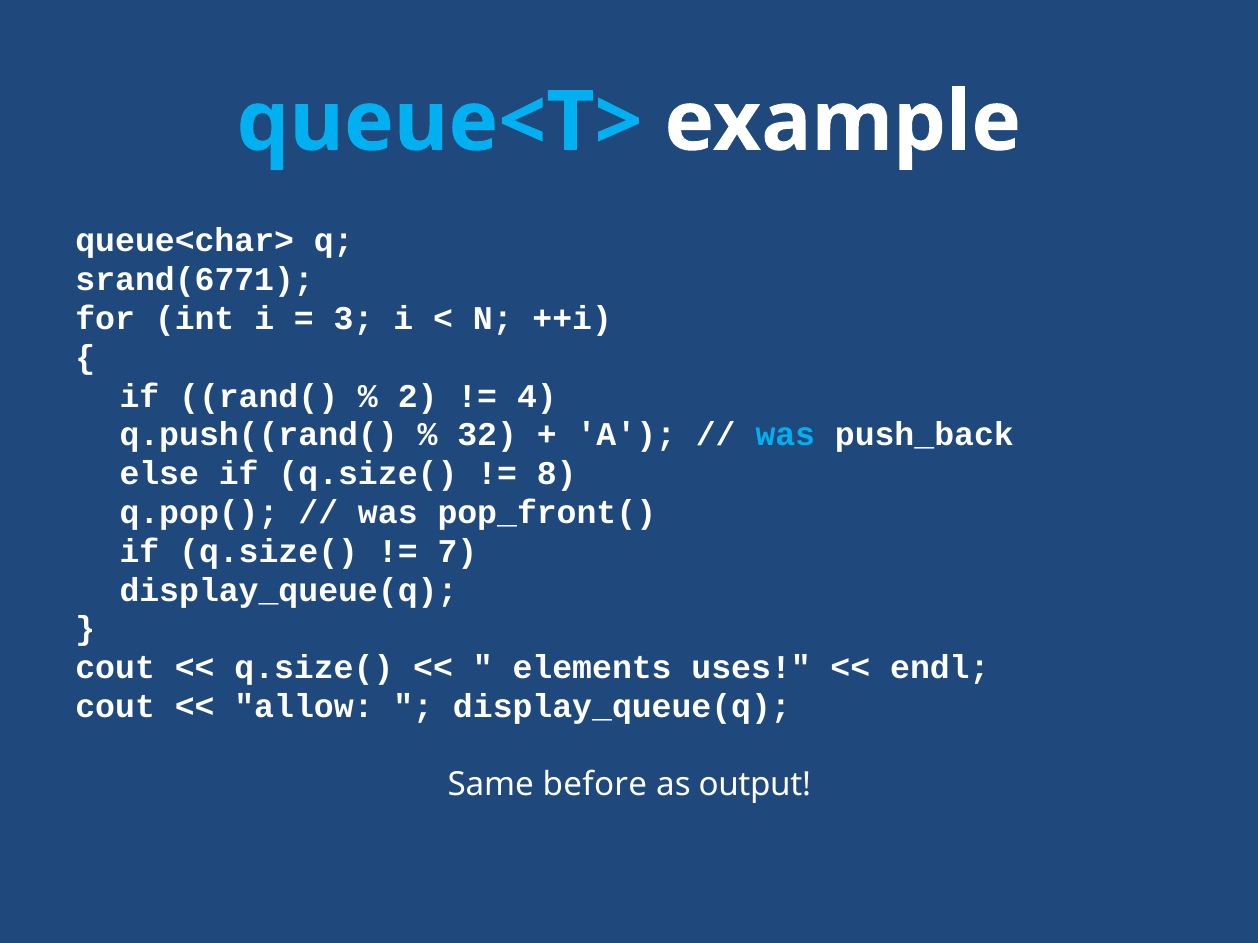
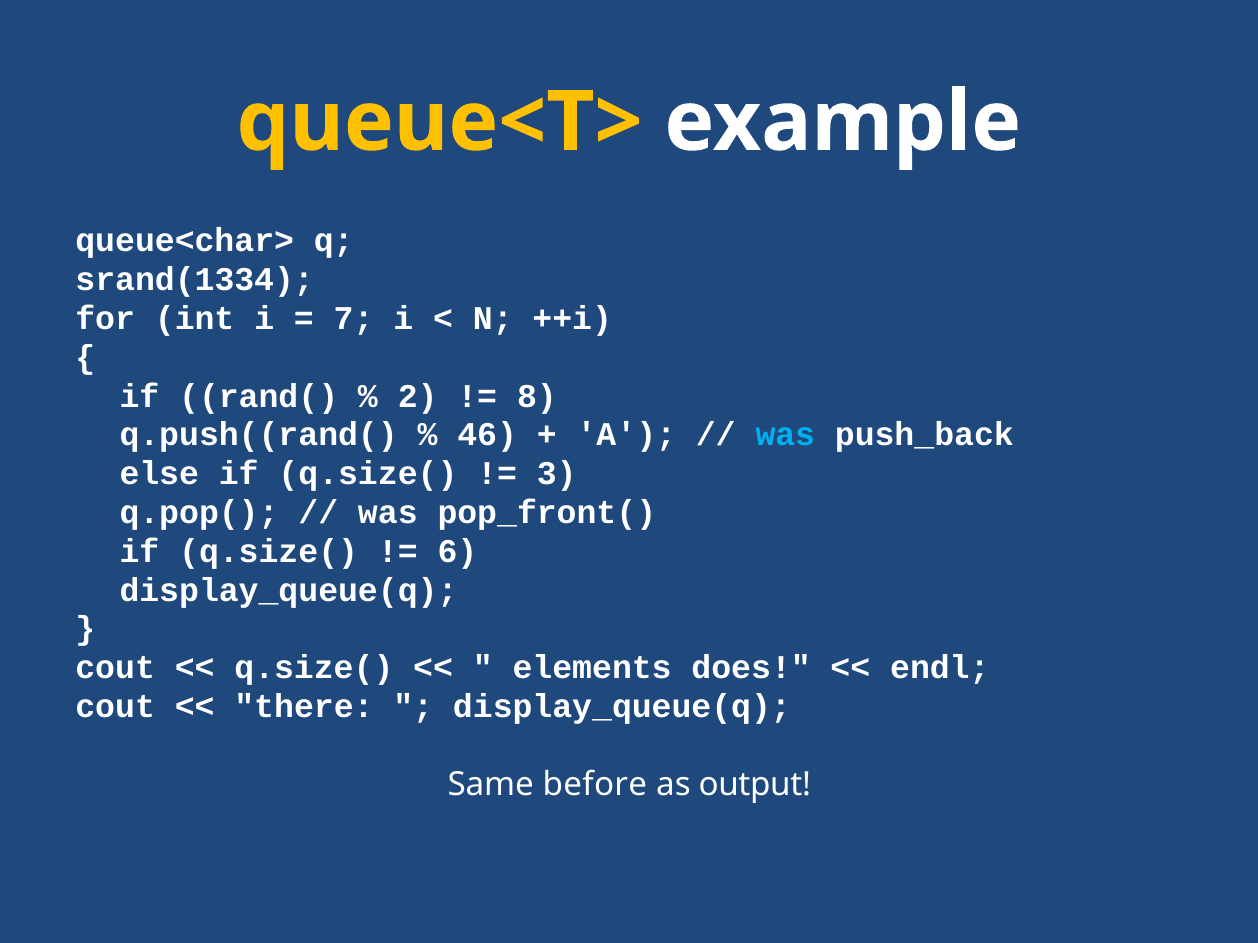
queue<T> colour: light blue -> yellow (439, 122)
srand(6771: srand(6771 -> srand(1334 (195, 280)
3: 3 -> 7 (354, 319)
4: 4 -> 8 (537, 396)
32: 32 -> 46 (487, 435)
8: 8 -> 3 (557, 474)
7: 7 -> 6 (457, 552)
uses: uses -> does (751, 668)
allow: allow -> there (304, 707)
